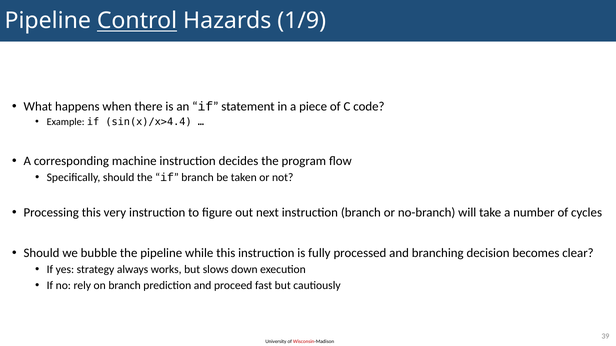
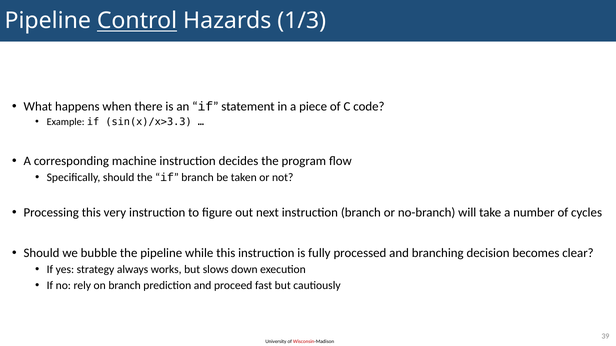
1/9: 1/9 -> 1/3 (302, 21)
sin(x)/x>4.4: sin(x)/x>4.4 -> sin(x)/x>3.3 (149, 122)
